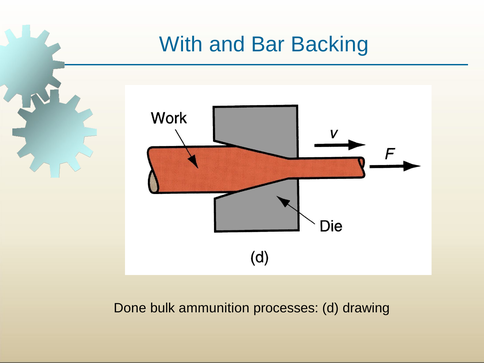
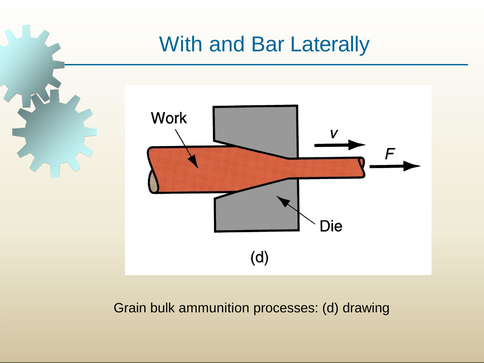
Backing: Backing -> Laterally (330, 44)
Done: Done -> Grain (130, 308)
